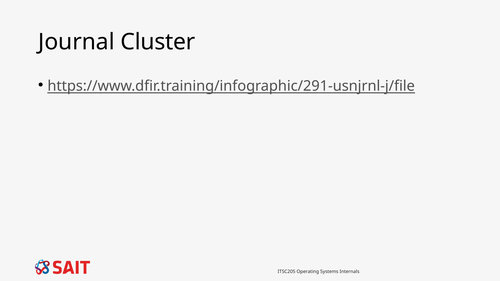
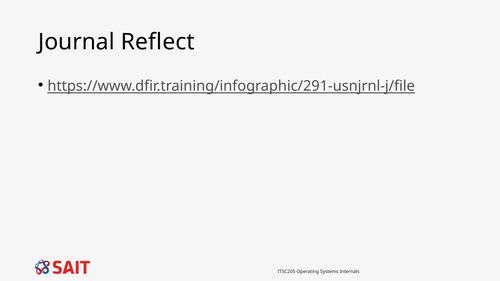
Cluster: Cluster -> Reflect (158, 42)
